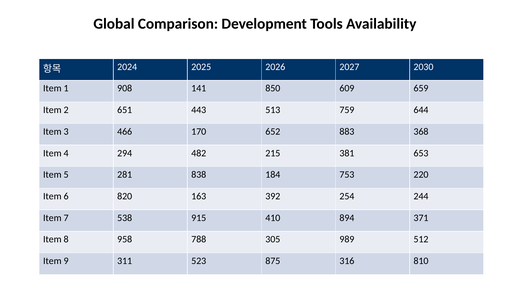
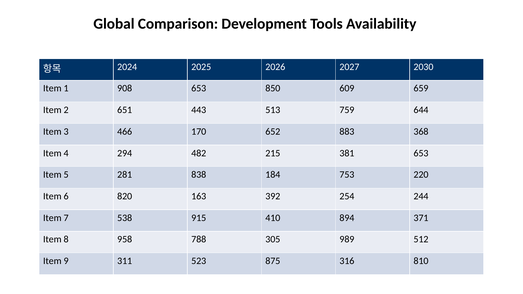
908 141: 141 -> 653 (199, 88)
